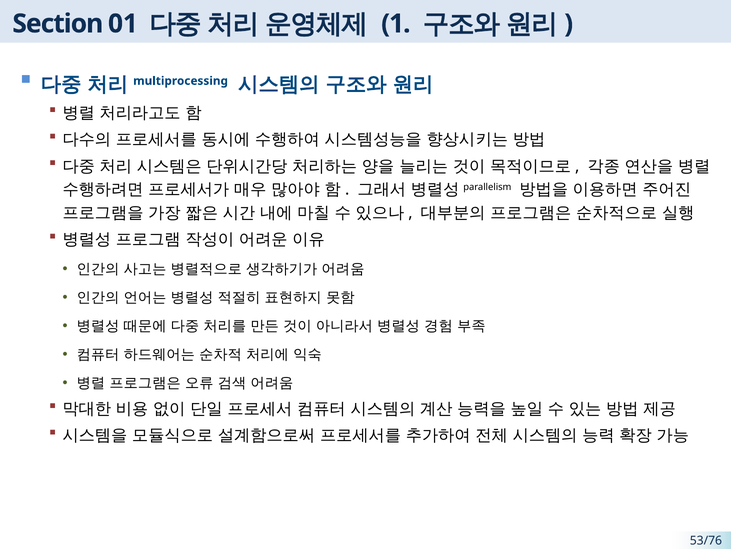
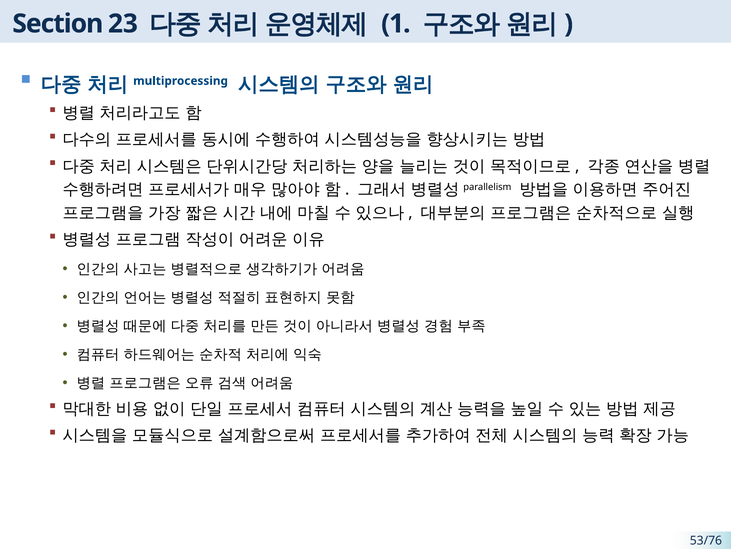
01: 01 -> 23 (123, 24)
